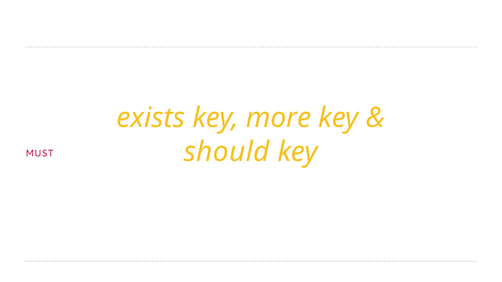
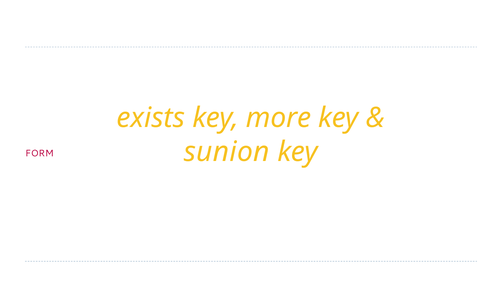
should: should -> sunion (227, 152)
MUST: MUST -> FORM (39, 154)
